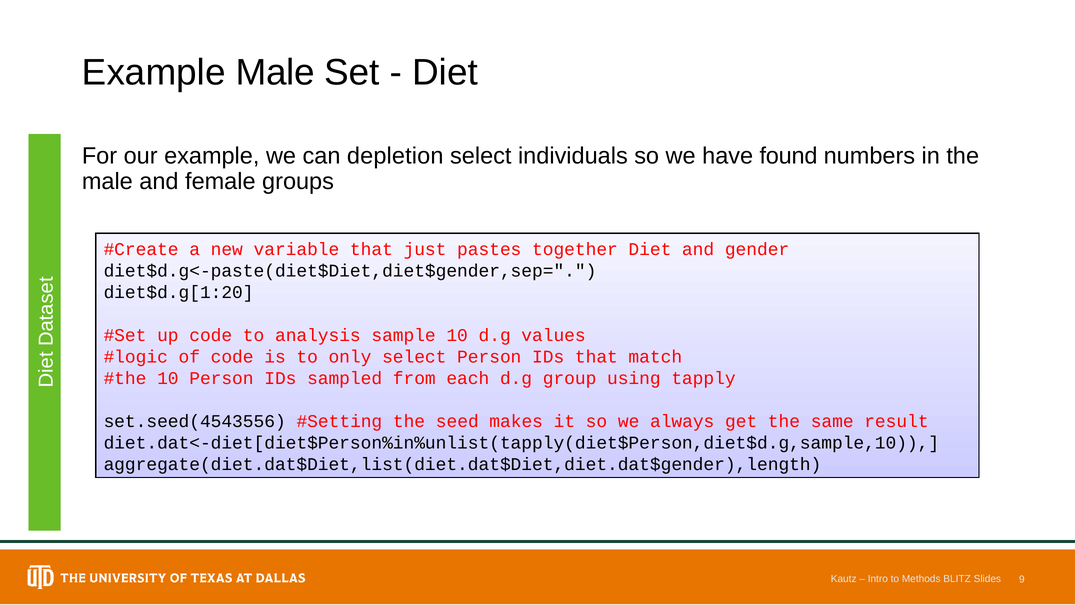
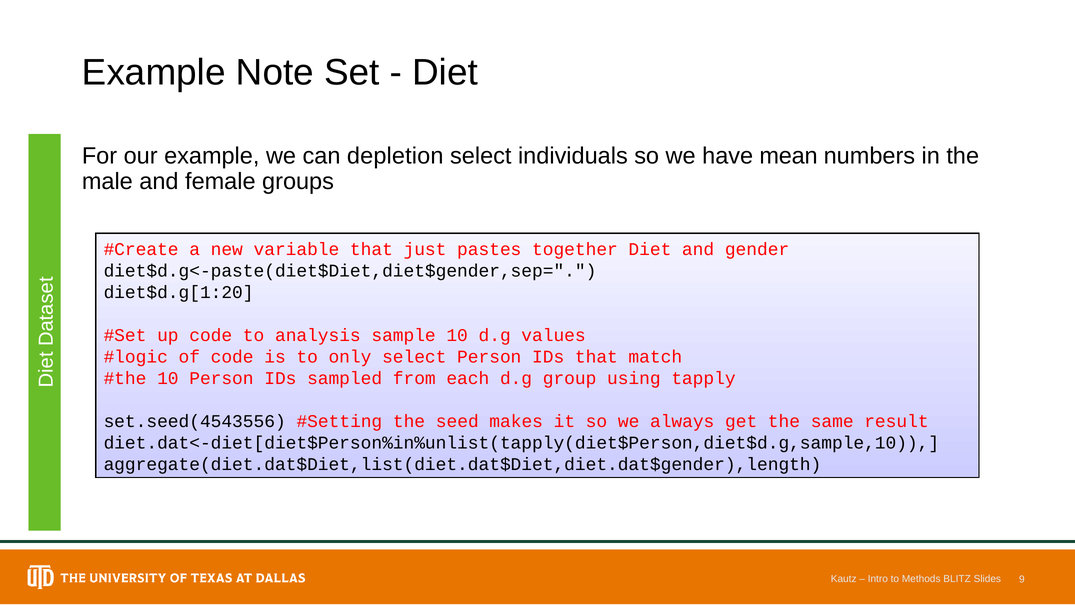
Example Male: Male -> Note (275, 73)
found: found -> mean (789, 156)
